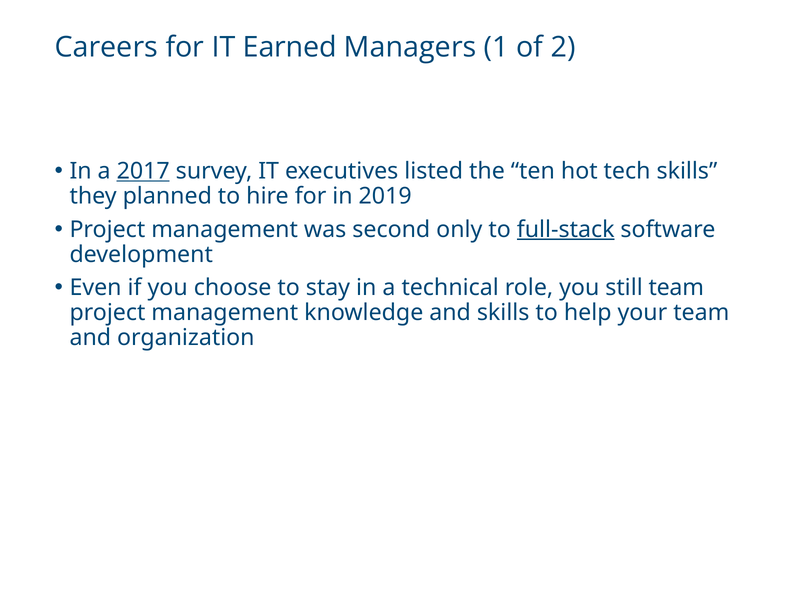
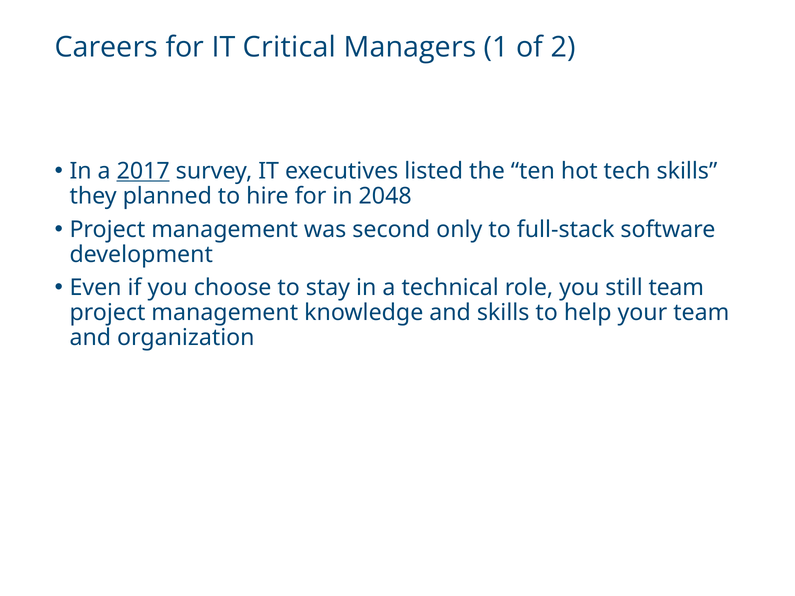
Earned: Earned -> Critical (290, 47)
2019: 2019 -> 2048 (385, 196)
full-stack underline: present -> none (566, 229)
